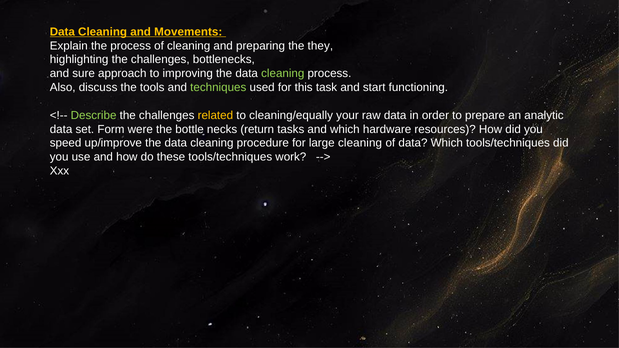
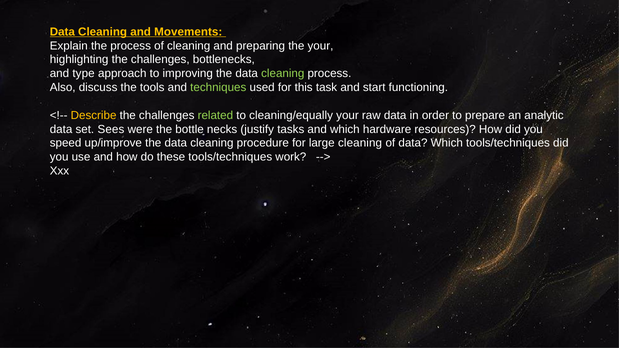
the they: they -> your (320, 46)
sure: sure -> type (84, 74)
Describe colour: light green -> yellow (94, 115)
related colour: yellow -> light green (215, 115)
Form: Form -> Sees (111, 129)
return: return -> justify (257, 129)
